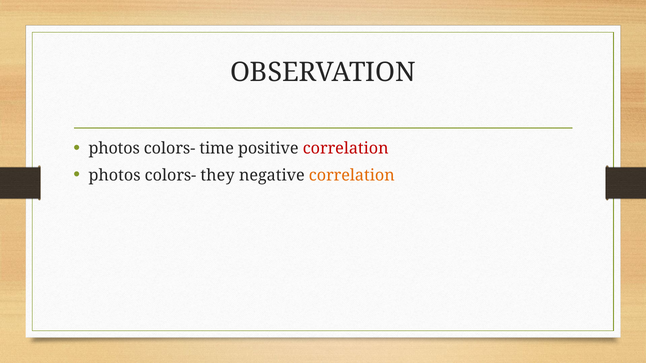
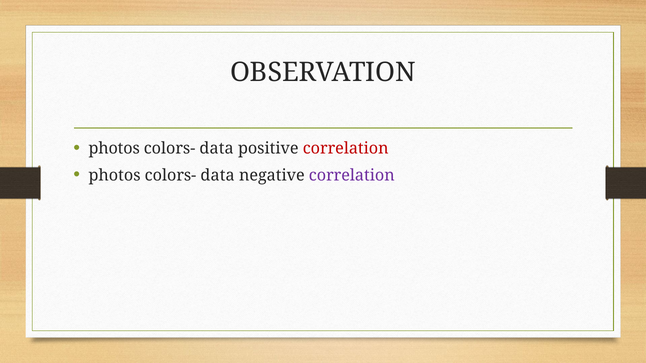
time: time -> data (217, 149)
they: they -> data (218, 175)
correlation colour: orange -> purple (352, 175)
